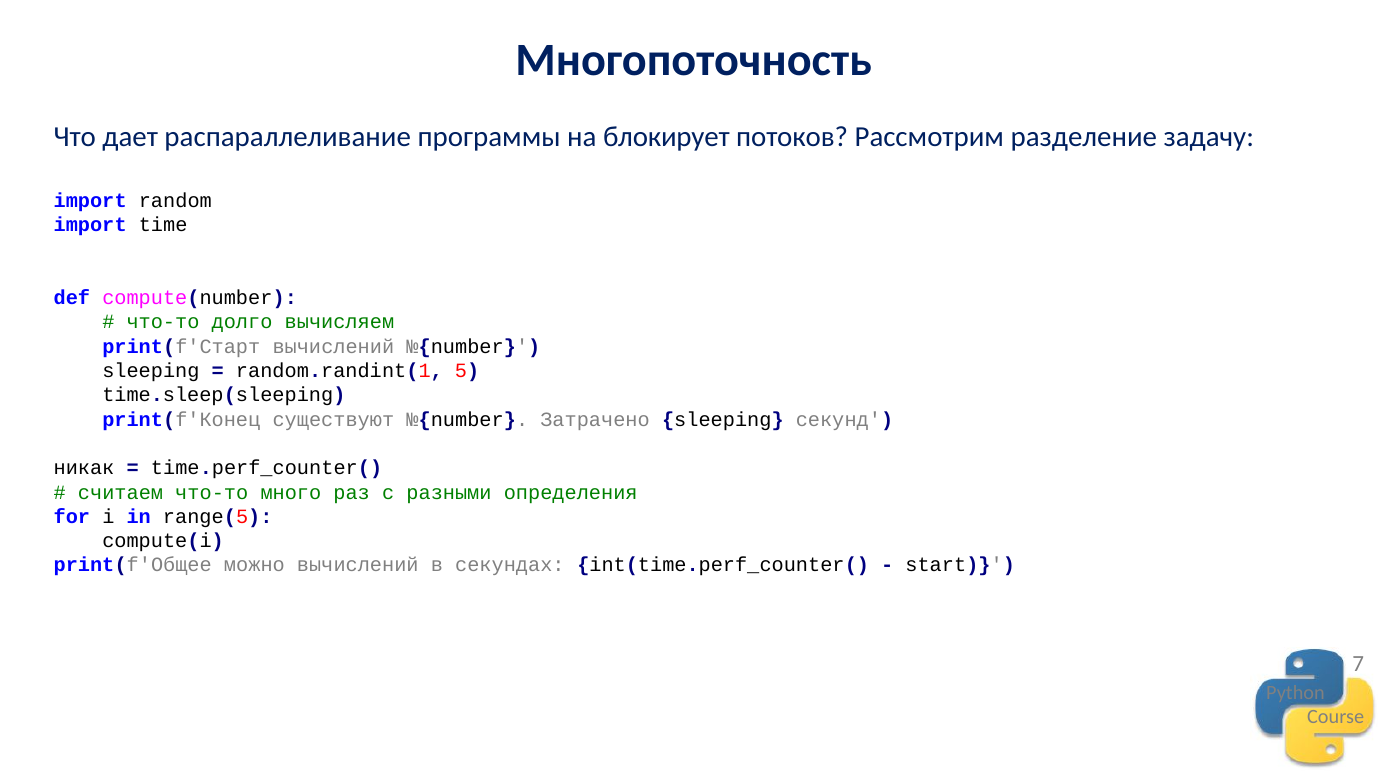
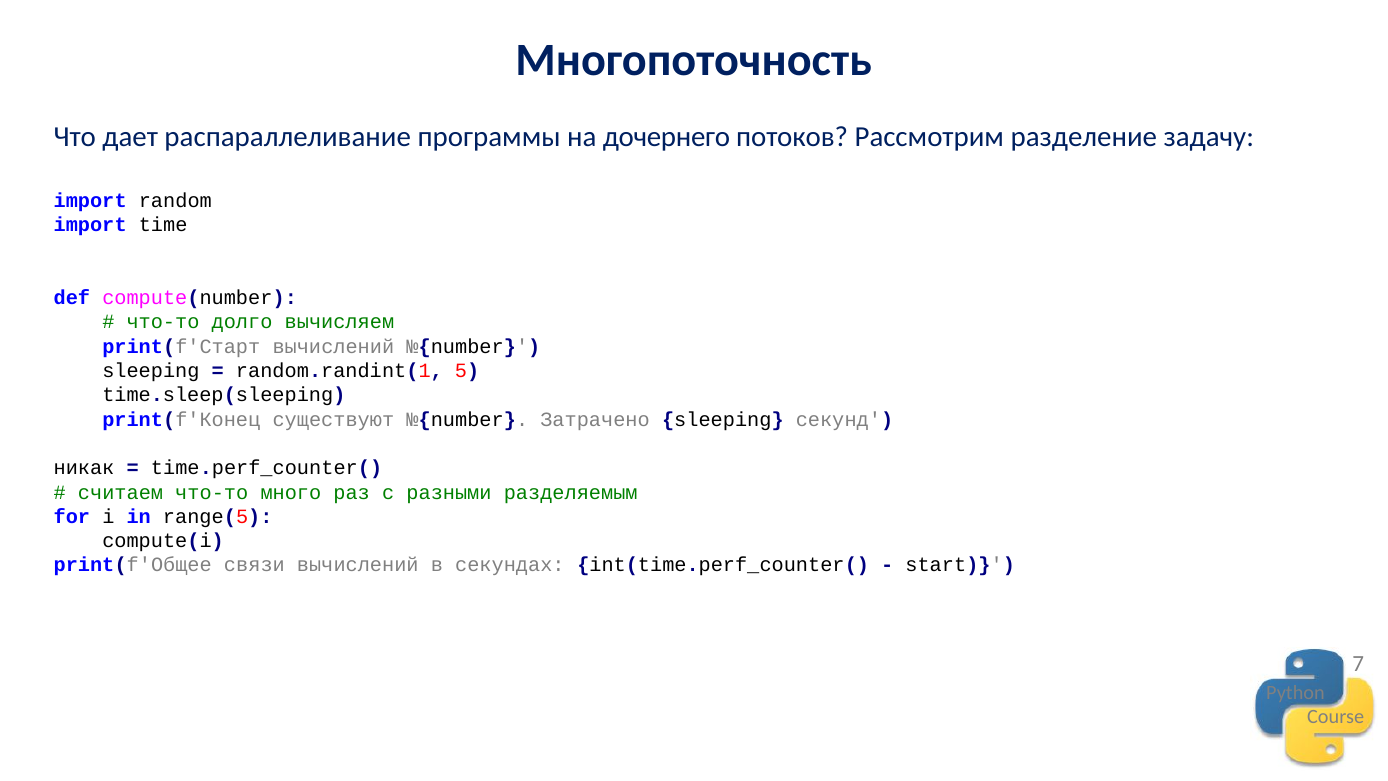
блокирует: блокирует -> дочернего (666, 137)
определения: определения -> разделяемым (571, 492)
можно: можно -> связи (254, 565)
